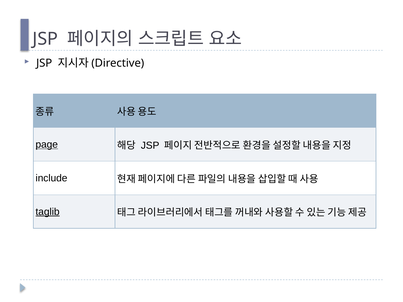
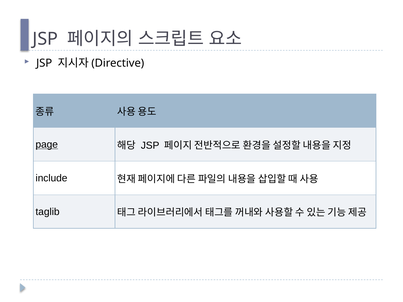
taglib underline: present -> none (48, 212)
